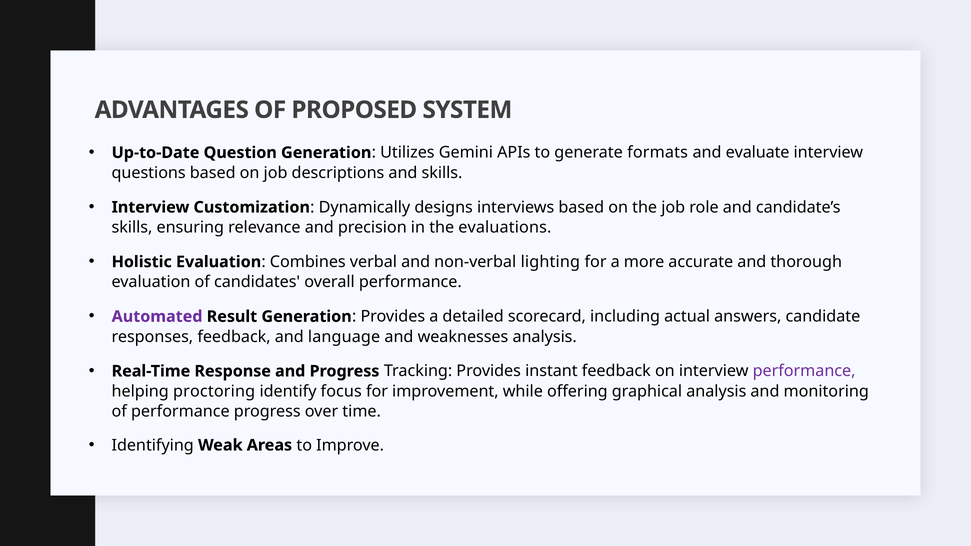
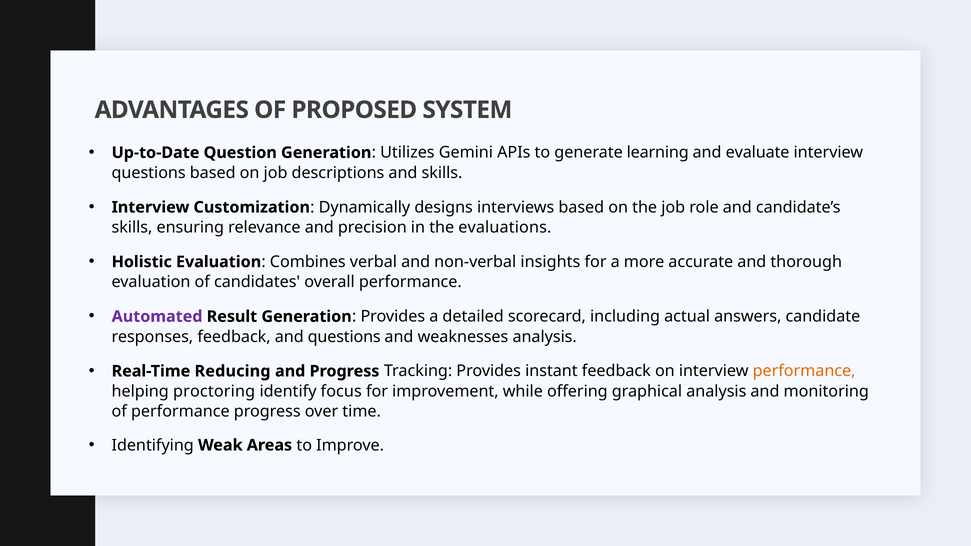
formats: formats -> learning (658, 153)
lighting: lighting -> insights (550, 262)
and language: language -> questions (344, 337)
Response: Response -> Reducing (233, 371)
performance colour: purple -> orange (804, 371)
